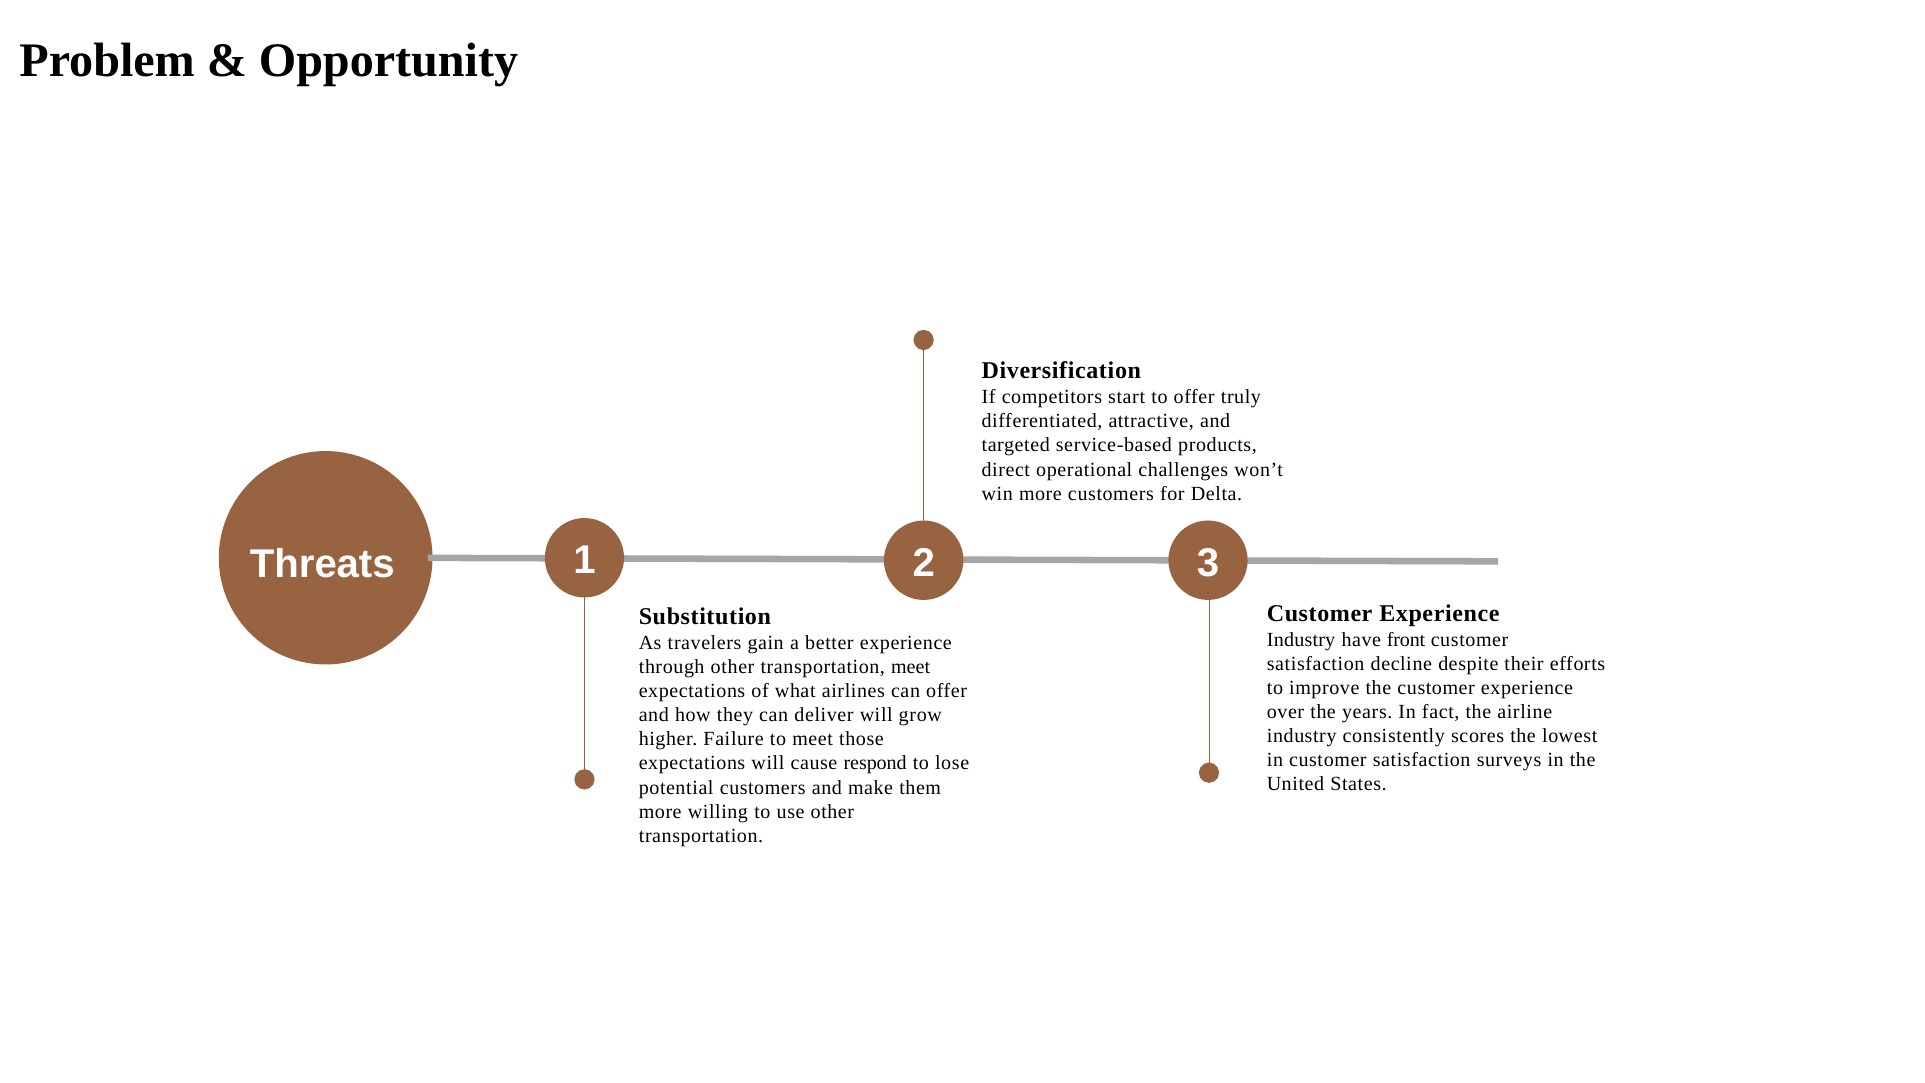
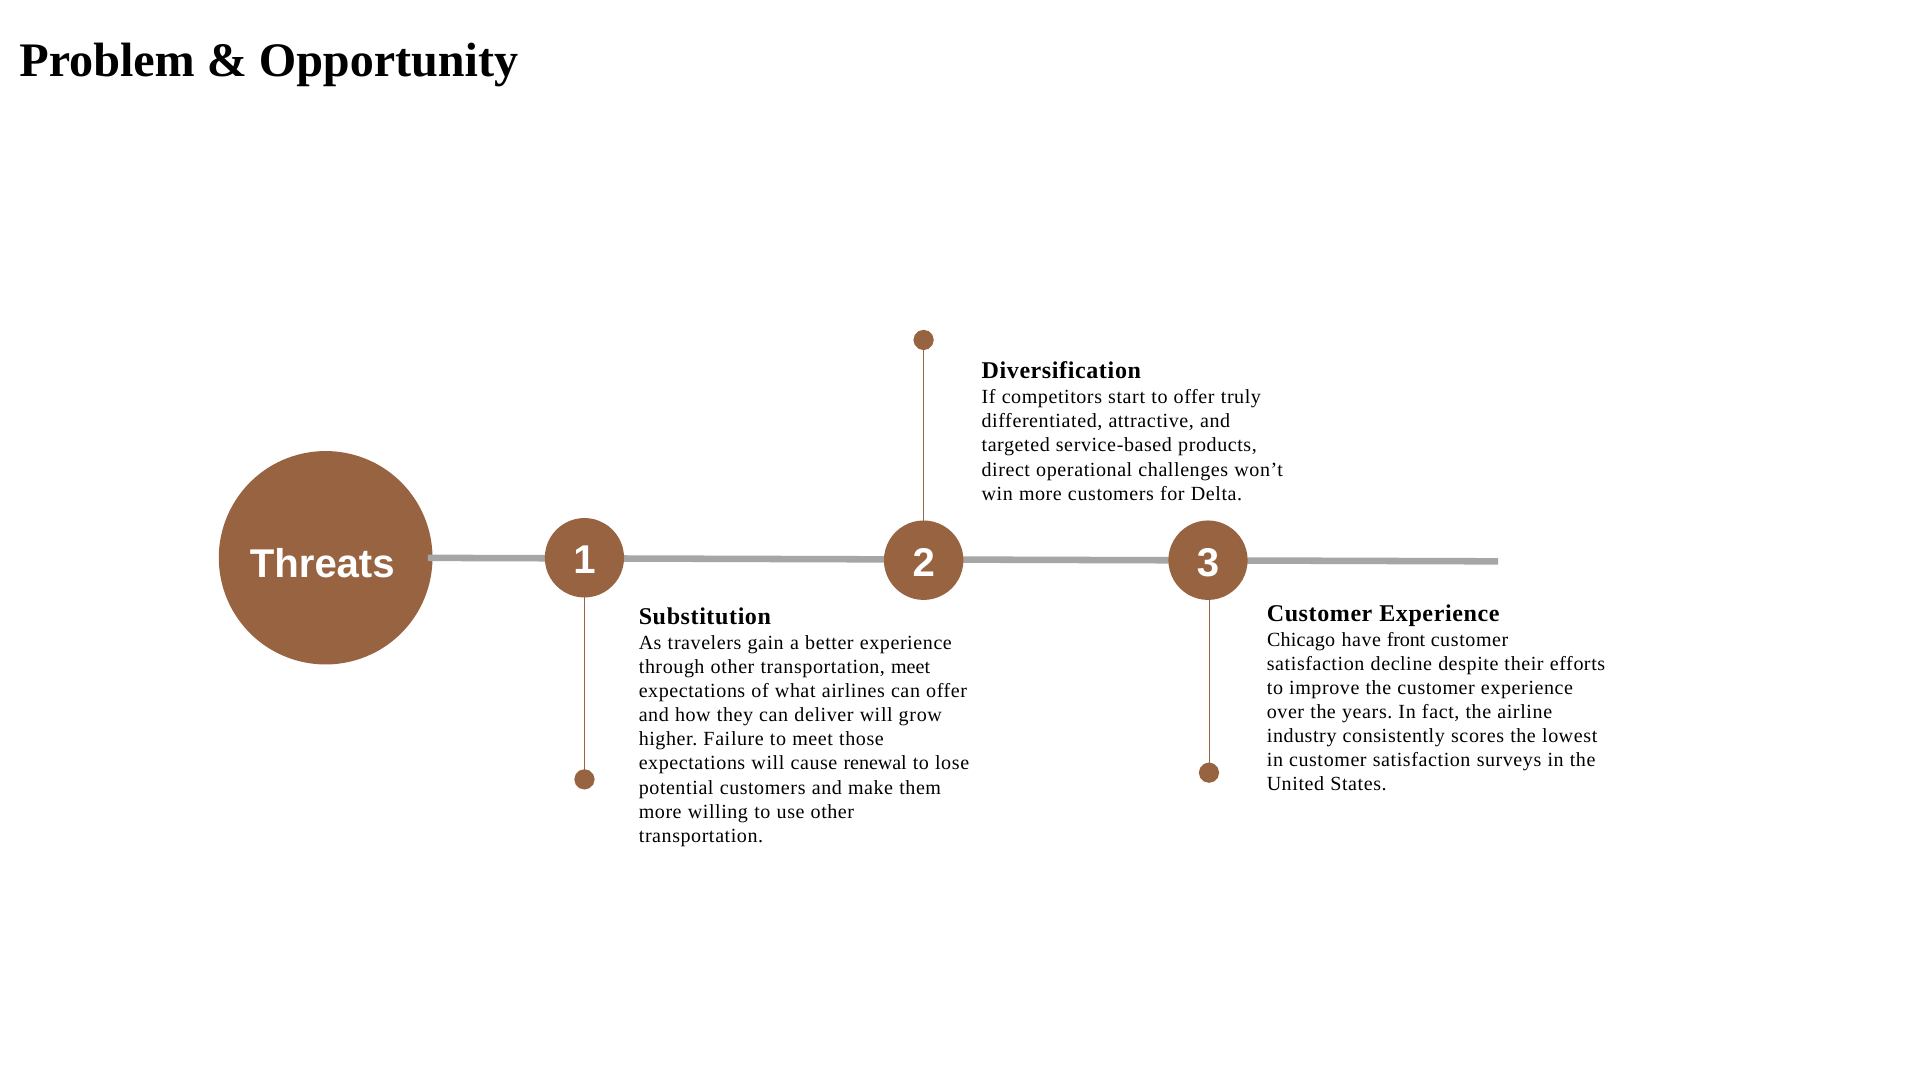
Industry: Industry -> Chicago (1301, 639)
respond: respond -> renewal (875, 763)
